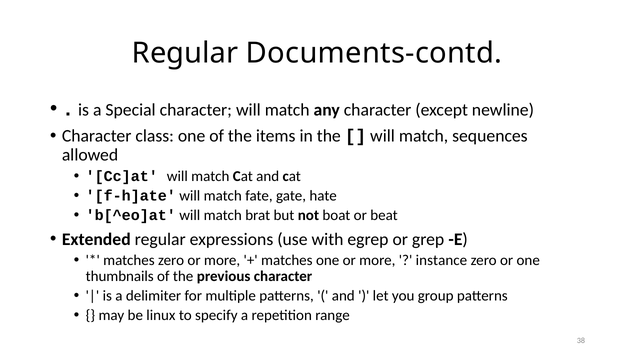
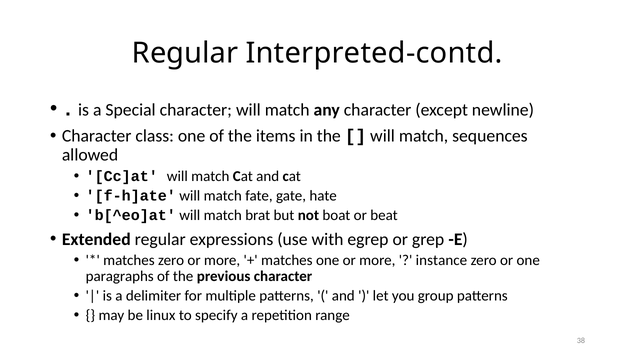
Documents-contd: Documents-contd -> Interpreted-contd (374, 53)
thumbnails: thumbnails -> paragraphs (120, 277)
